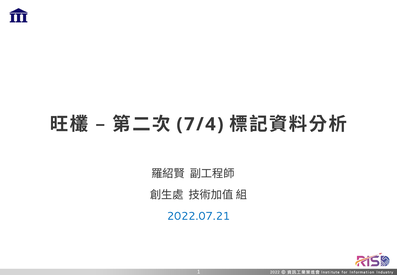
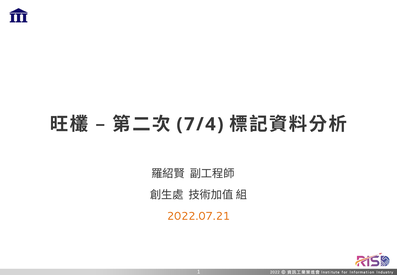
2022.07.21 colour: blue -> orange (198, 216)
